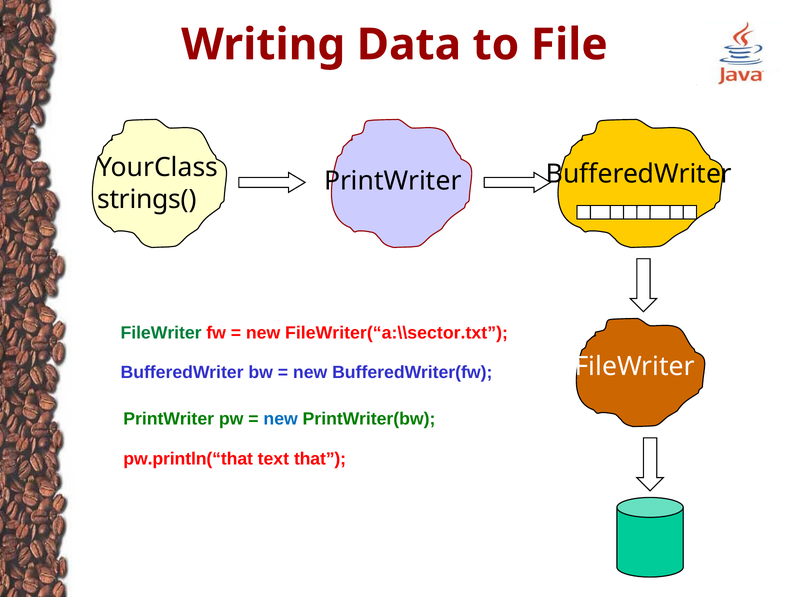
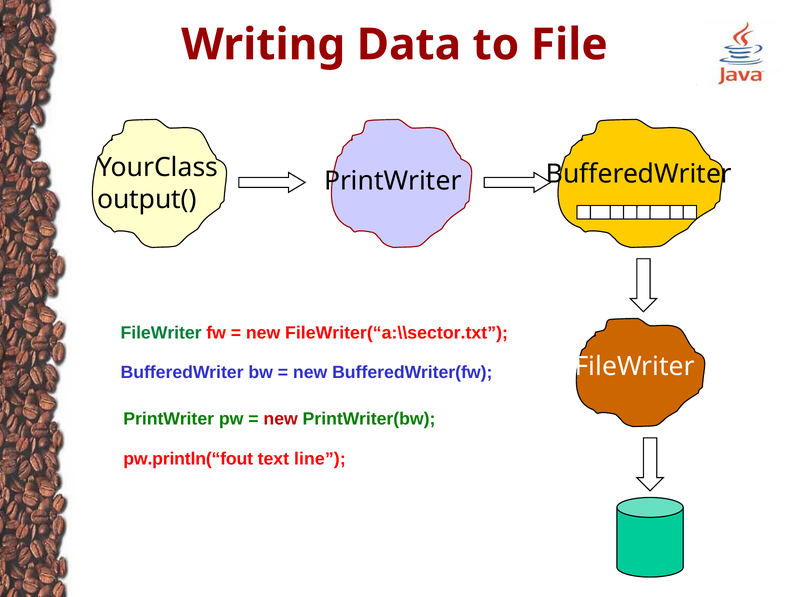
strings(: strings( -> output( (147, 199)
new colour: blue -> red (281, 419)
pw.println(“that: pw.println(“that -> pw.println(“fout (188, 459)
that: that -> line (320, 459)
